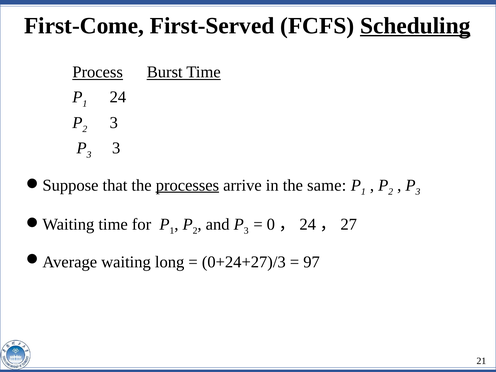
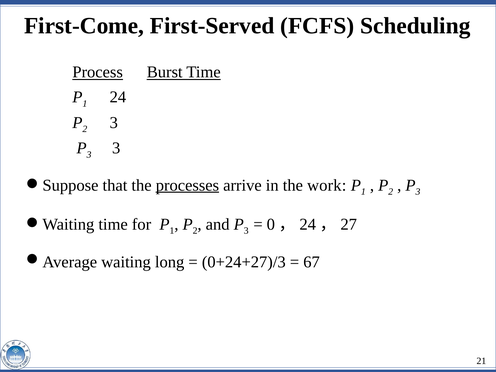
Scheduling underline: present -> none (415, 26)
same: same -> work (327, 185)
97: 97 -> 67 (312, 262)
